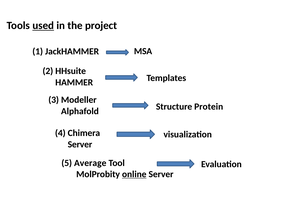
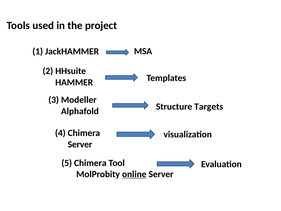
used underline: present -> none (43, 26)
Protein: Protein -> Targets (209, 107)
5 Average: Average -> Chimera (90, 163)
